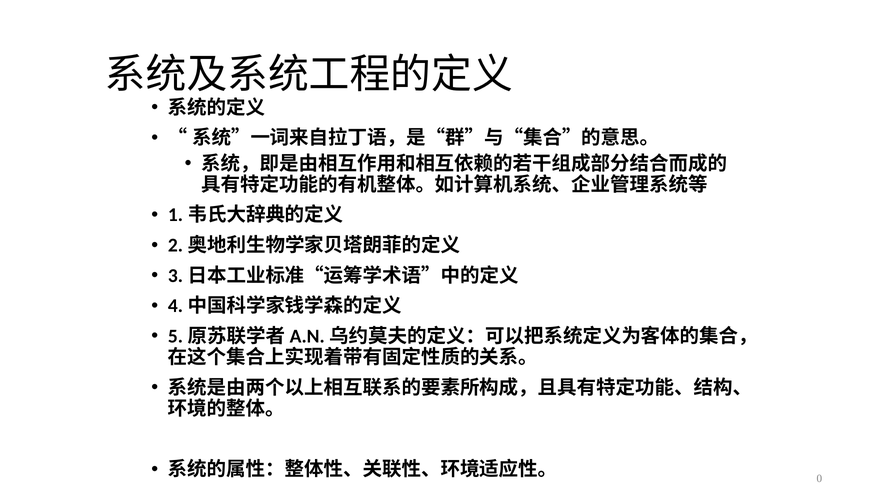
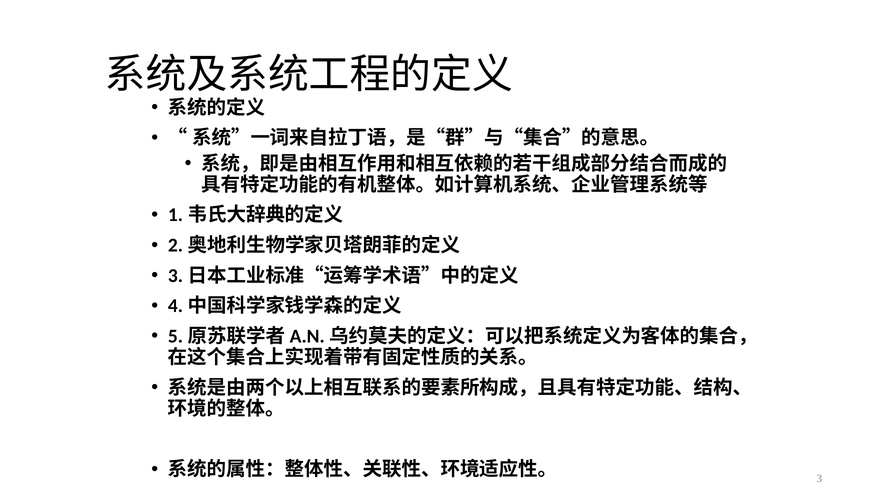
0: 0 -> 3 (819, 478)
